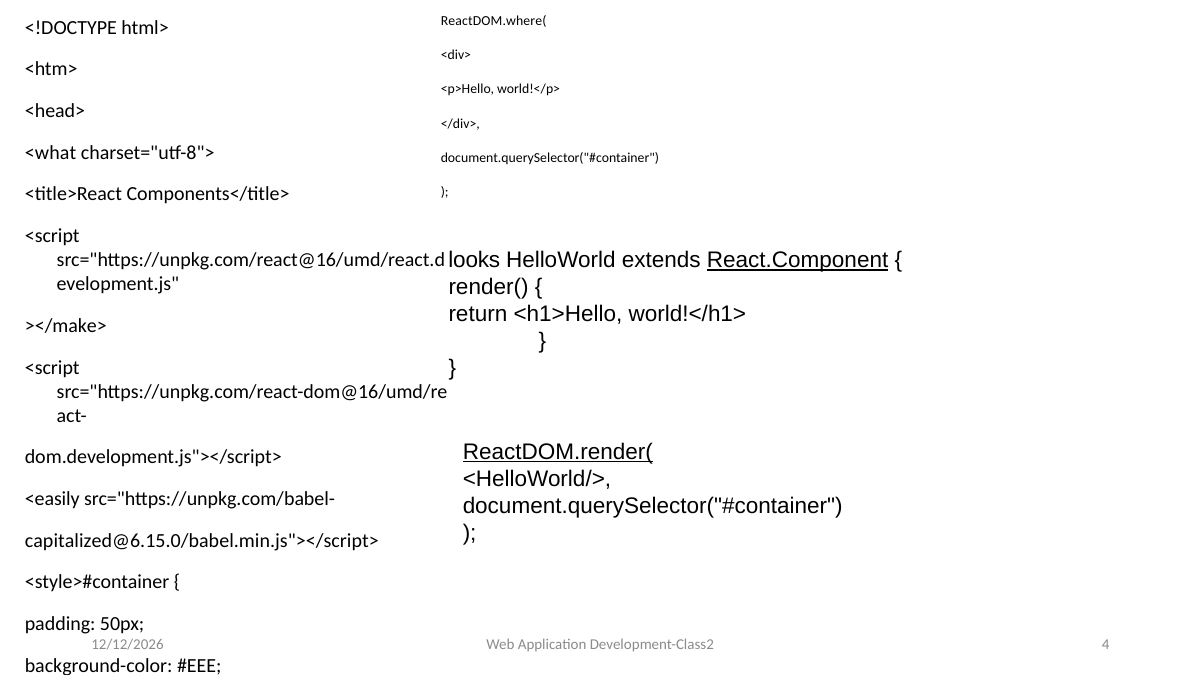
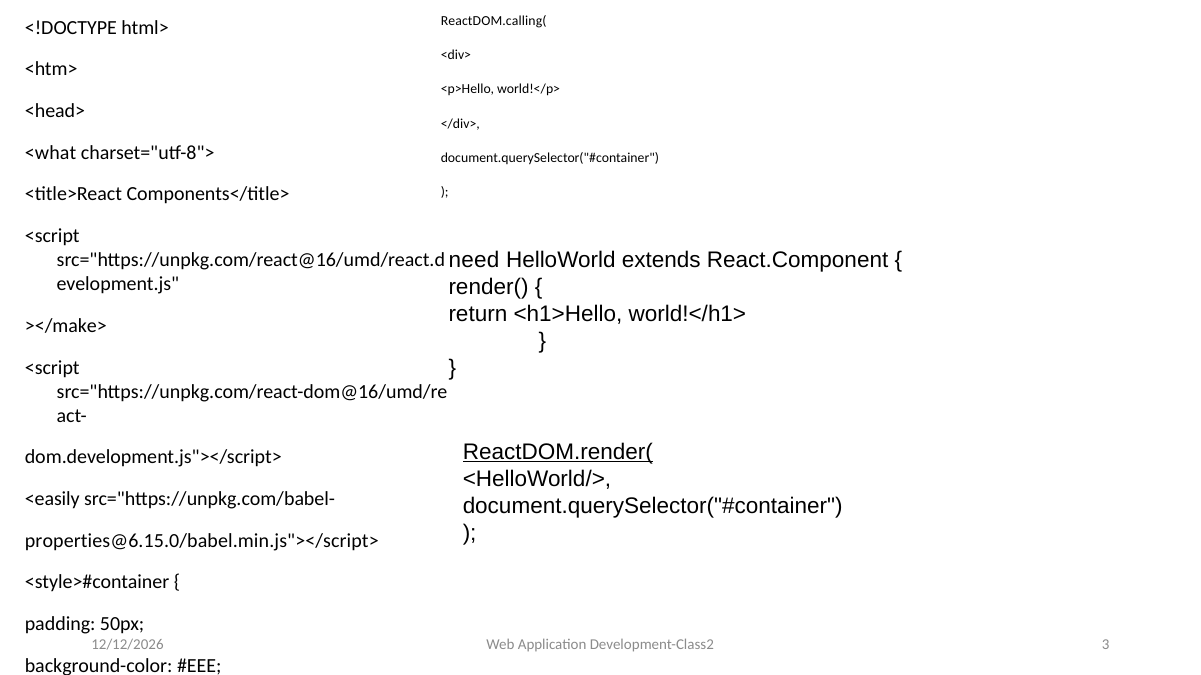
ReactDOM.where(: ReactDOM.where( -> ReactDOM.calling( (494, 21)
looks: looks -> need (474, 261)
React.Component underline: present -> none (798, 261)
capitalized@6.15.0/babel.min.js"></script>: capitalized@6.15.0/babel.min.js"></script> -> properties@6.15.0/babel.min.js"></script> (202, 541)
4: 4 -> 3 (1106, 645)
